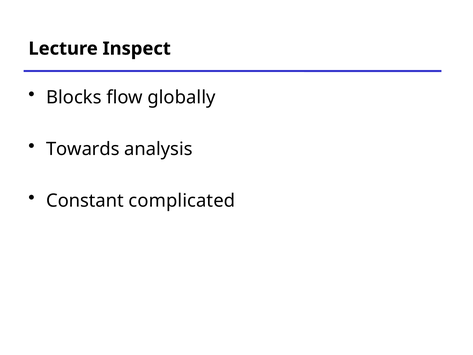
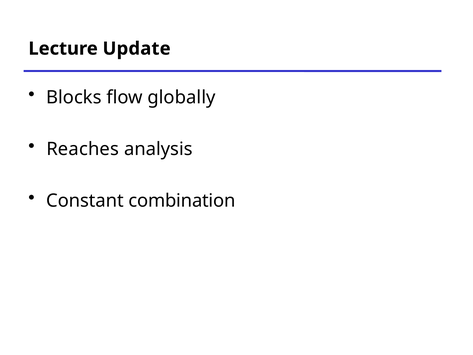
Inspect: Inspect -> Update (137, 49)
Towards: Towards -> Reaches (83, 149)
complicated: complicated -> combination (182, 201)
